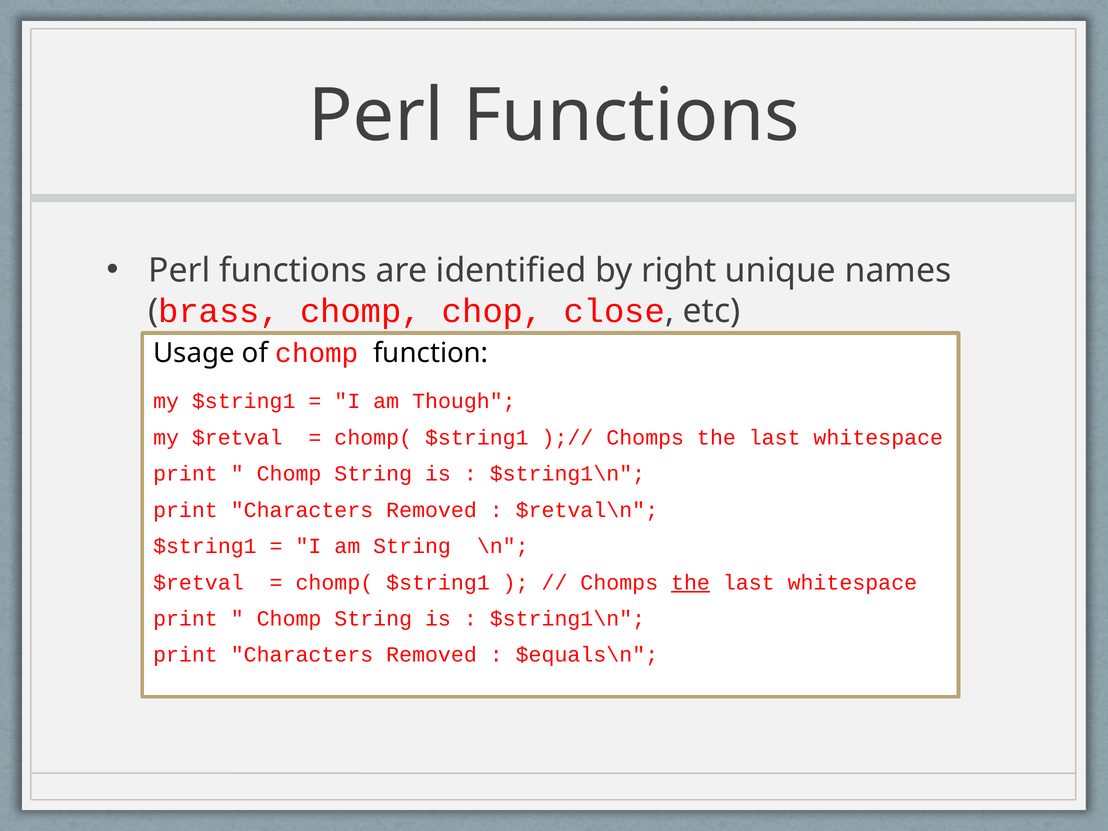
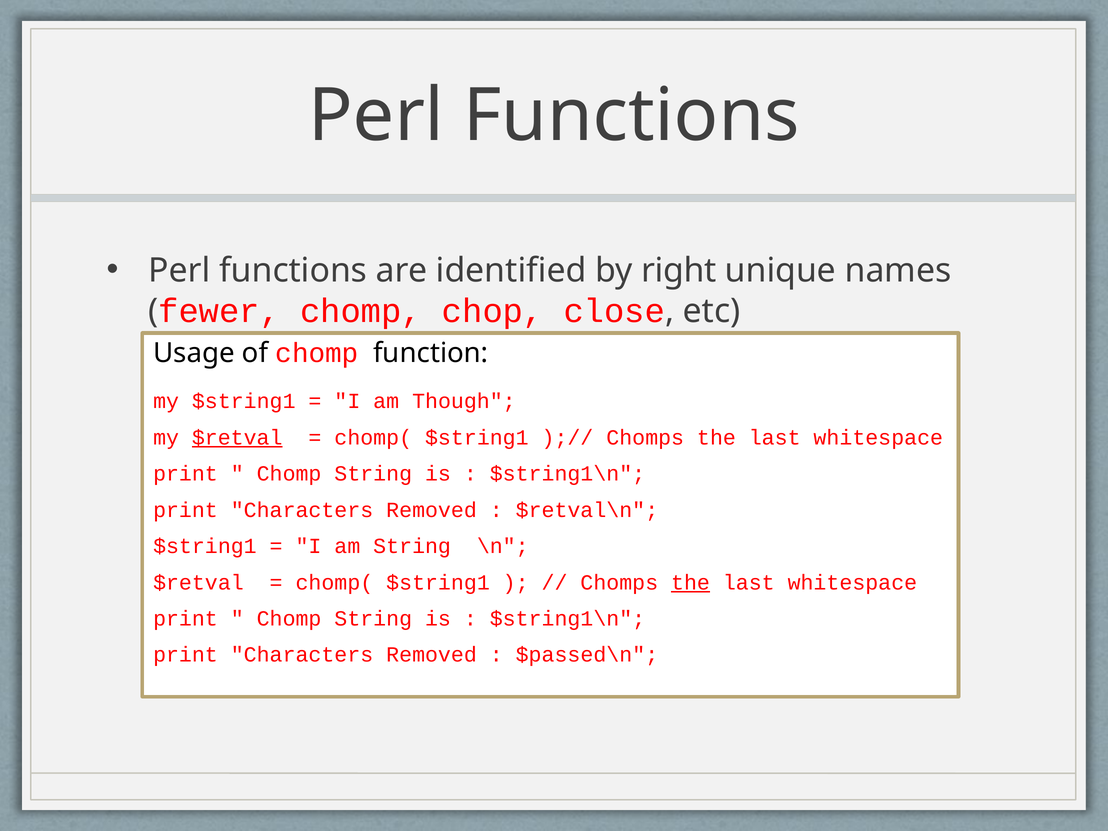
brass: brass -> fewer (219, 311)
$retval underline: none -> present (237, 438)
$equals\n: $equals\n -> $passed\n (587, 655)
